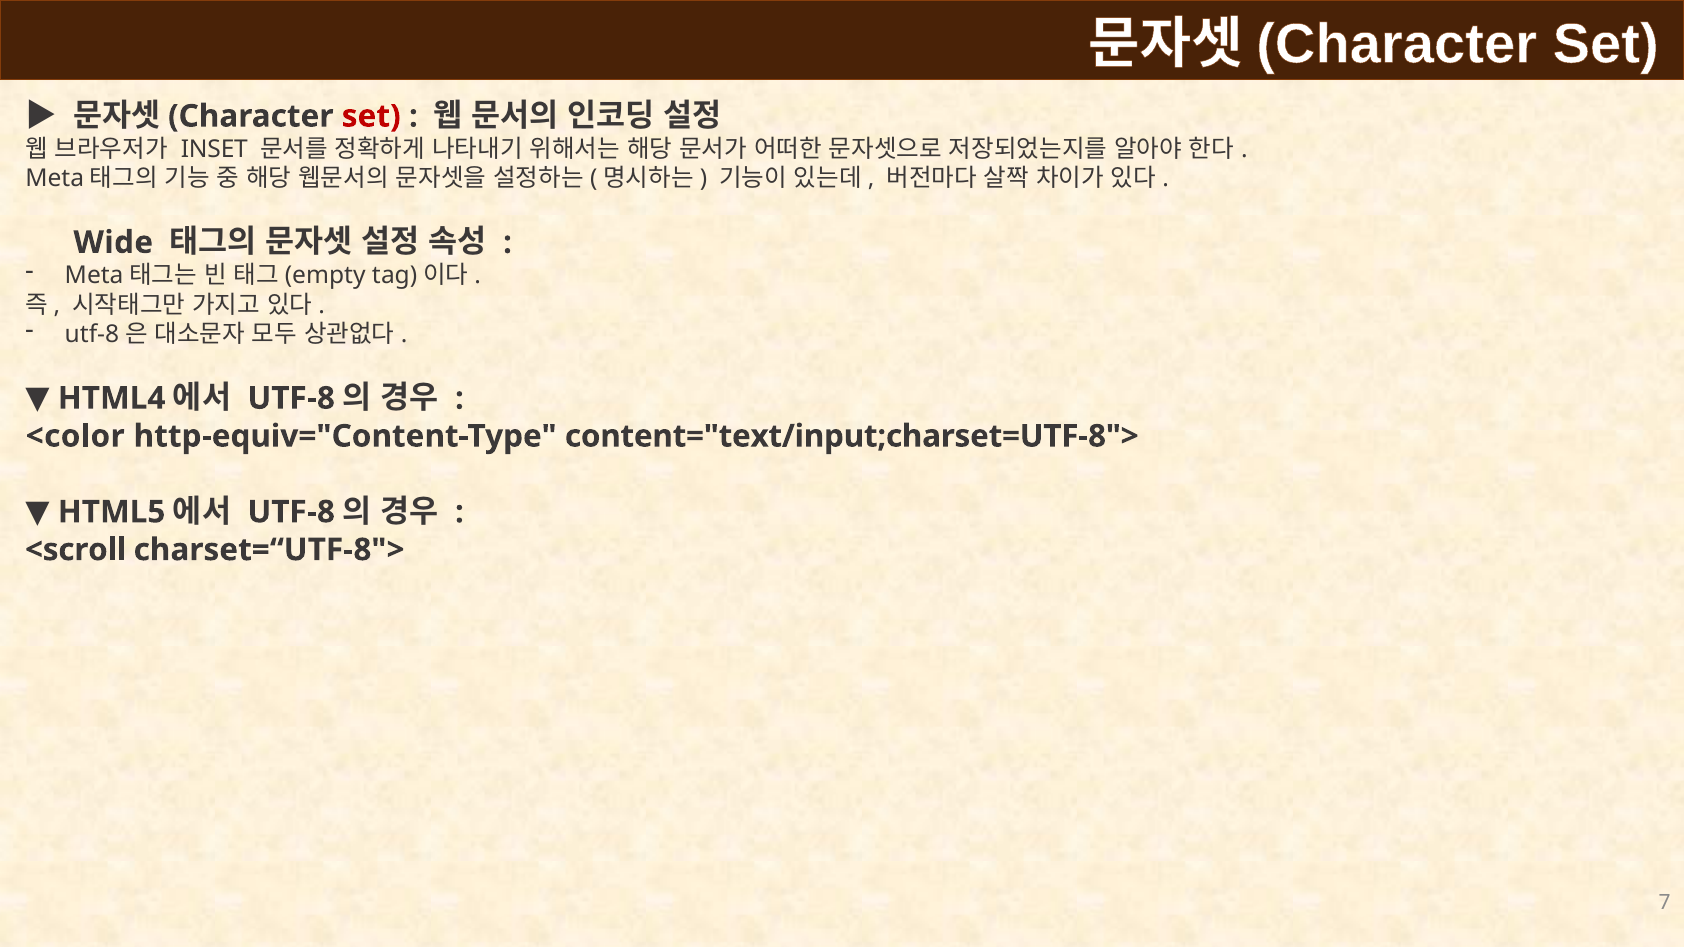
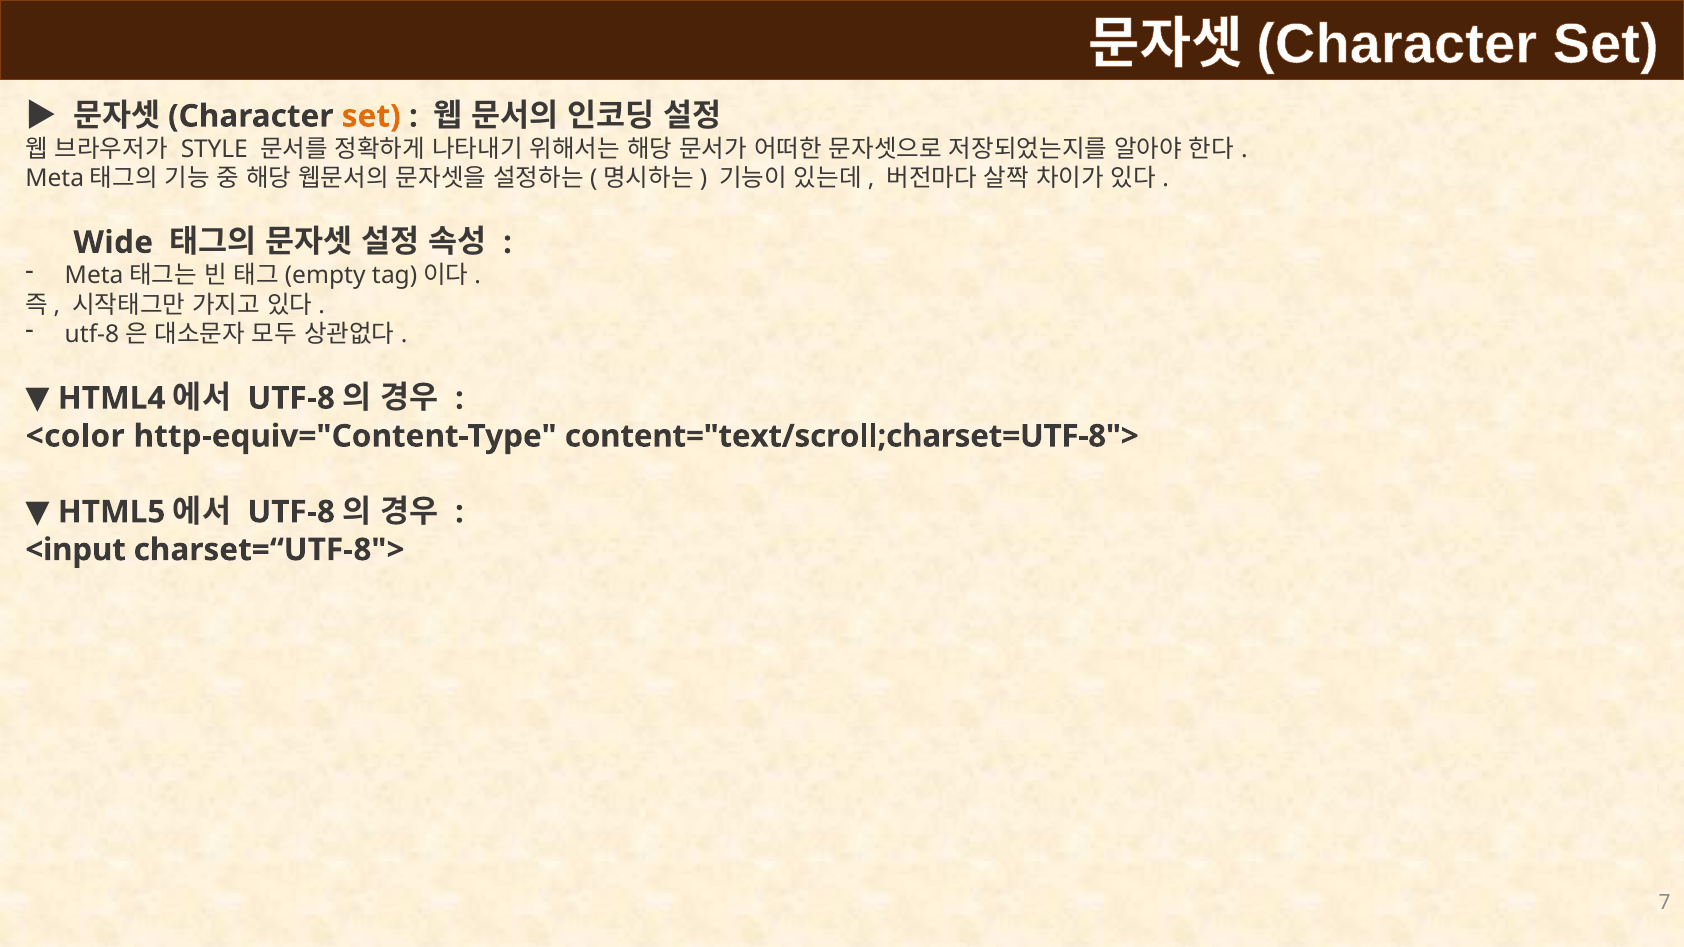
set colour: red -> orange (371, 116)
INSET: INSET -> STYLE (214, 149)
content="text/input;charset=UTF-8">: content="text/input;charset=UTF-8"> -> content="text/scroll;charset=UTF-8"> (852, 436)
<scroll: <scroll -> <input (75, 550)
